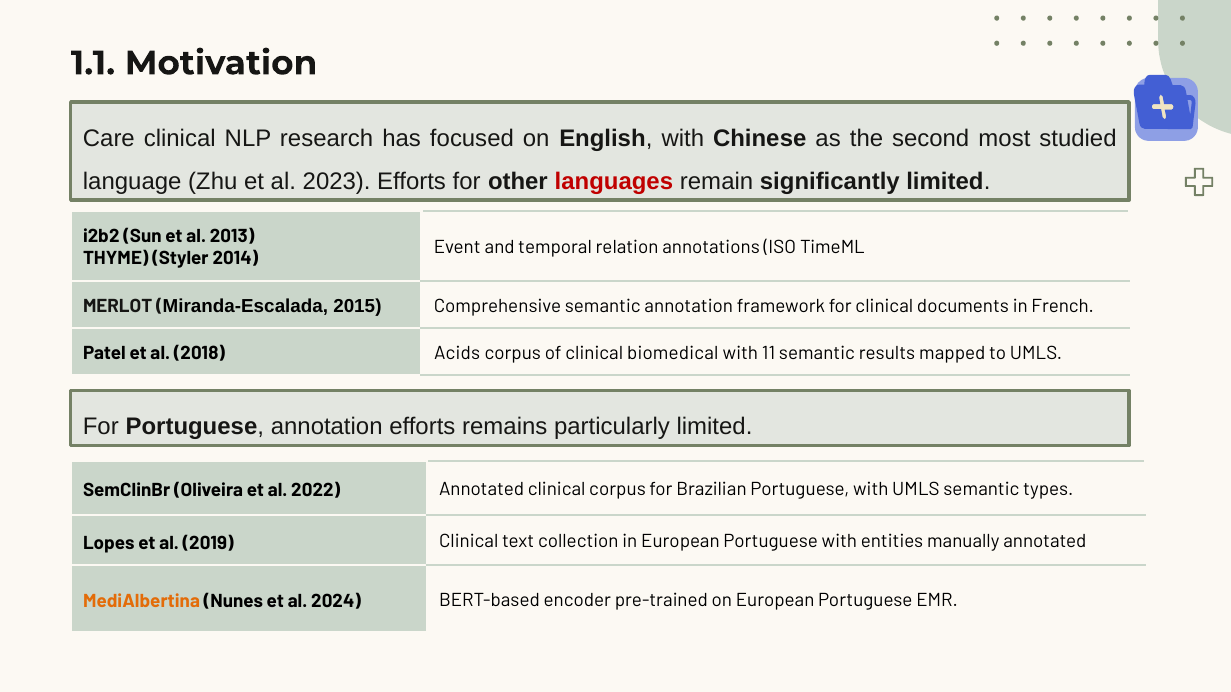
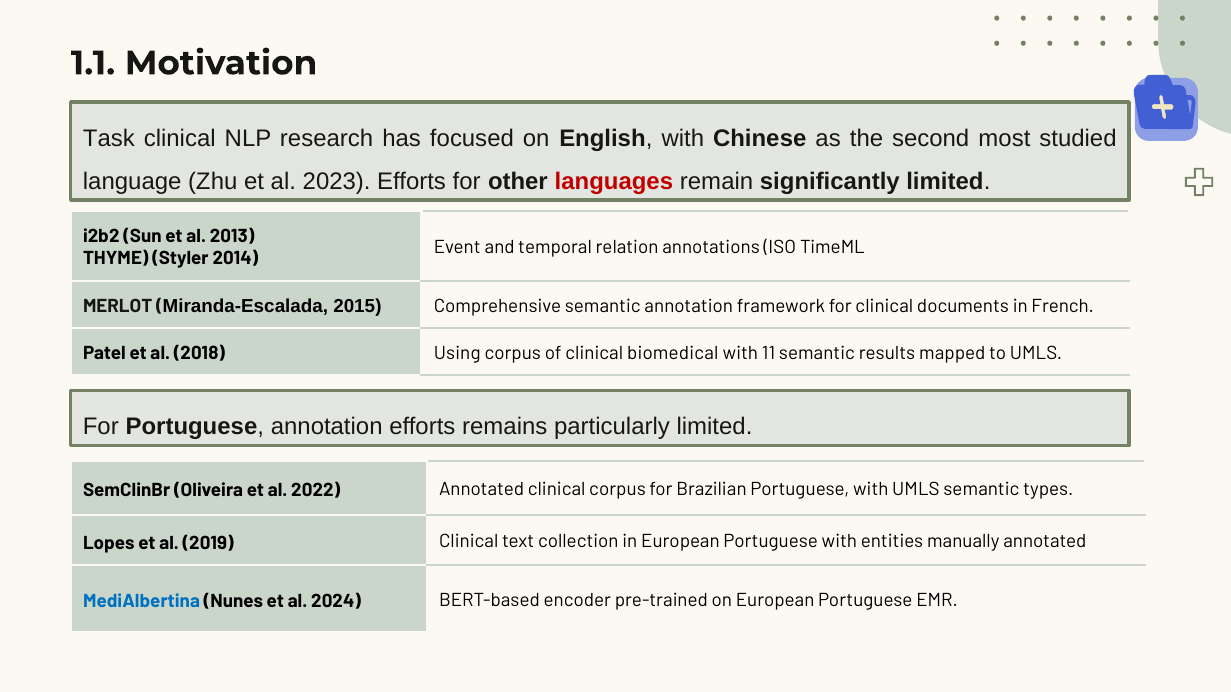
Care: Care -> Task (109, 139)
Acids: Acids -> Using (457, 353)
MediAlbertina colour: orange -> blue (142, 602)
